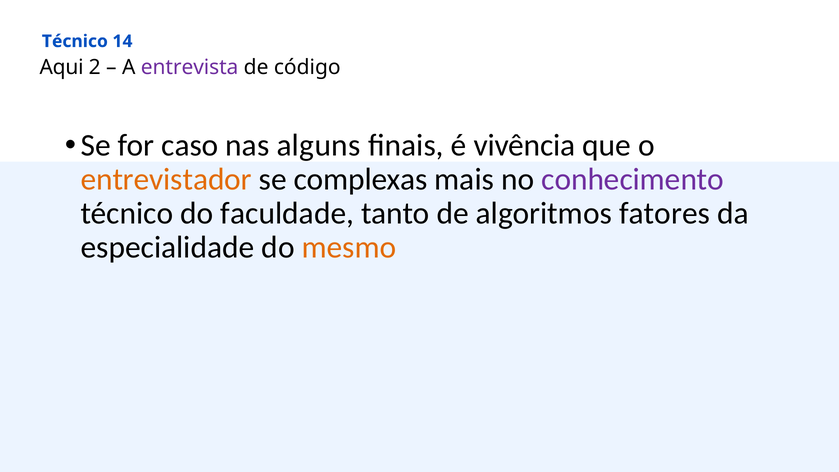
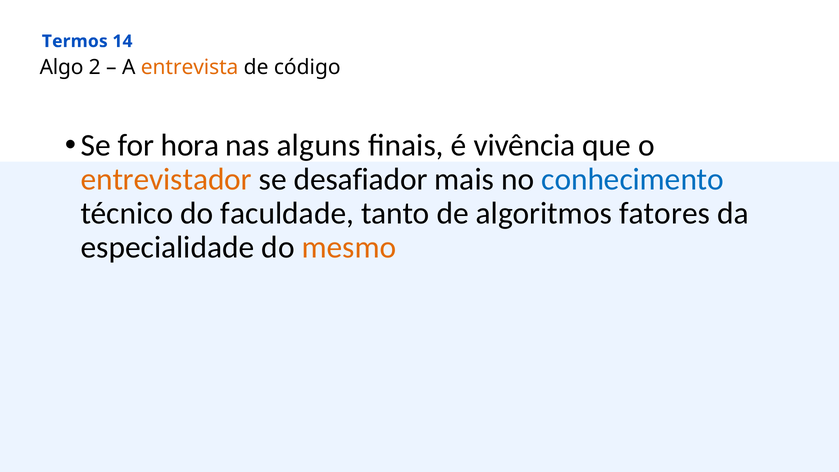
Técnico: Técnico -> Termos (75, 41)
Aqui: Aqui -> Algo (62, 67)
entrevista colour: purple -> orange (190, 67)
caso: caso -> hora (190, 146)
complexas: complexas -> desafiador (361, 180)
conhecimento colour: purple -> blue (633, 180)
